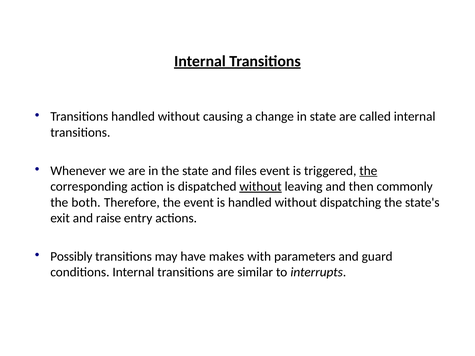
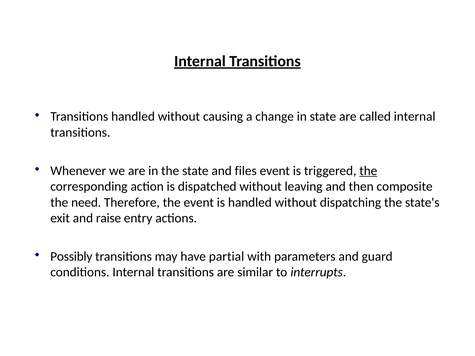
without underline: present -> none (261, 187)
commonly: commonly -> composite (405, 187)
both: both -> need (86, 202)
makes: makes -> partial (227, 257)
